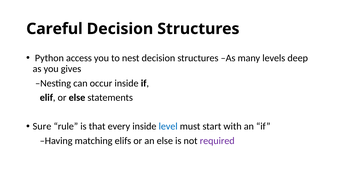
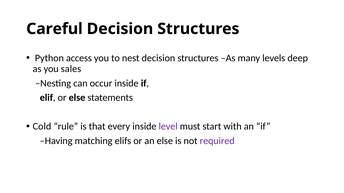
gives: gives -> sales (71, 69)
Sure: Sure -> Cold (42, 127)
level colour: blue -> purple (168, 127)
